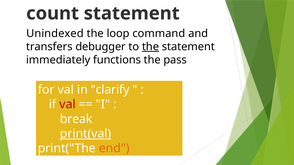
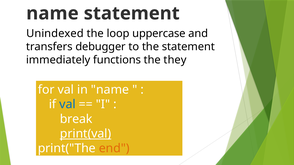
count: count -> name (52, 13)
command: command -> uppercase (159, 34)
the underline: present -> none (151, 47)
pass: pass -> they (175, 60)
in clarify: clarify -> name (110, 90)
val colour: red -> blue (68, 105)
